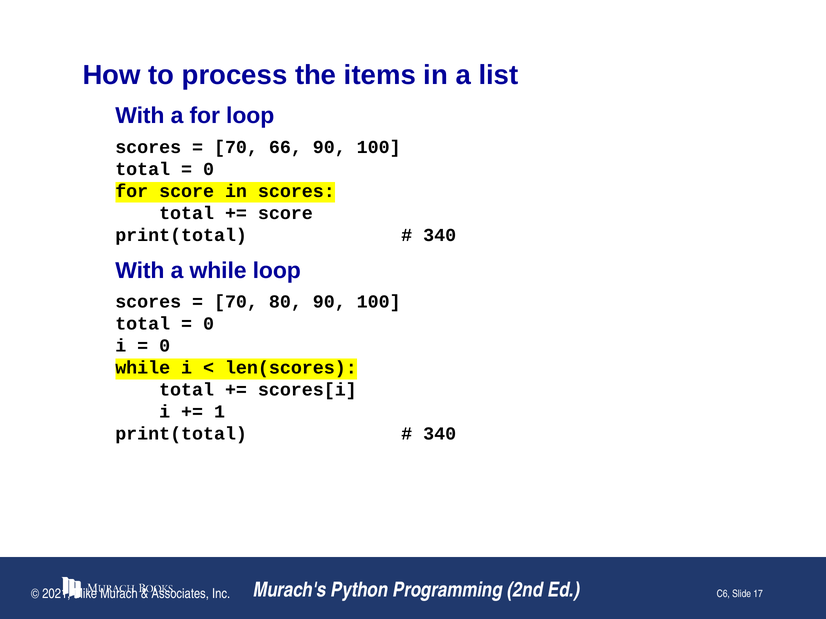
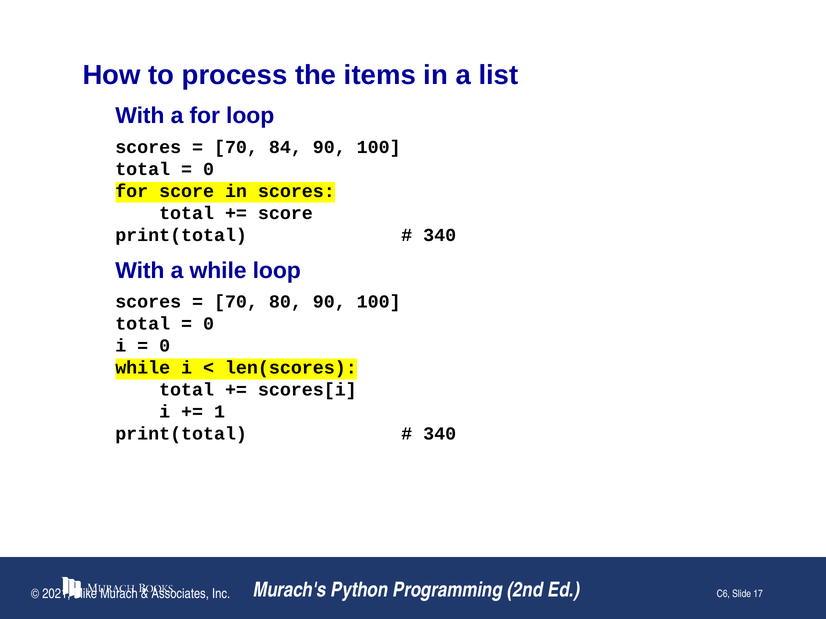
66: 66 -> 84 (285, 147)
